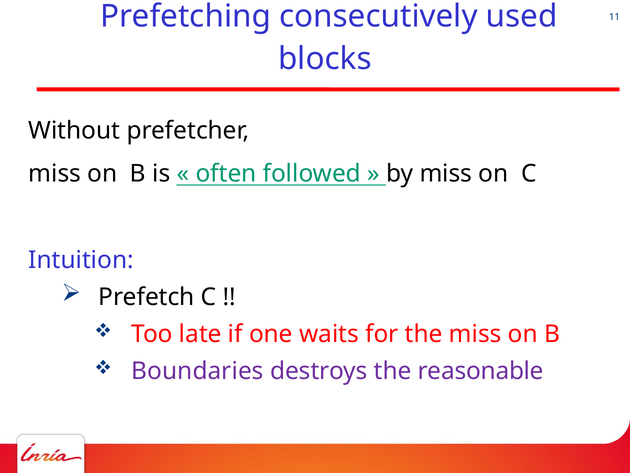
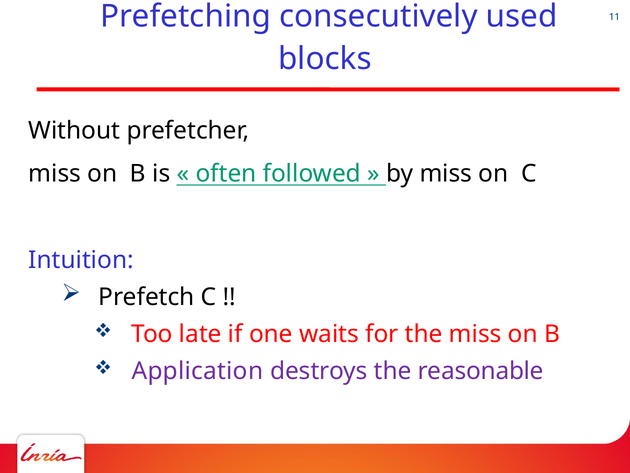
Boundaries: Boundaries -> Application (197, 371)
